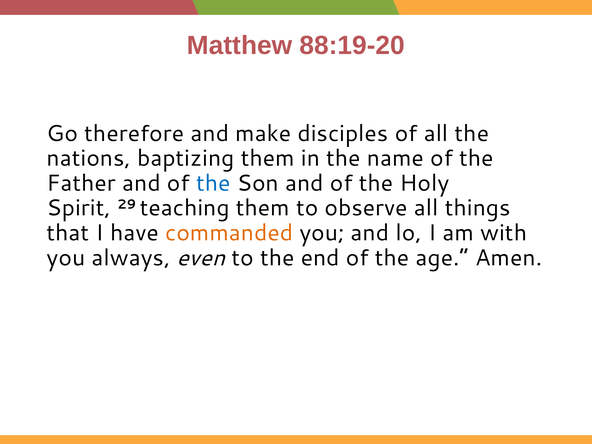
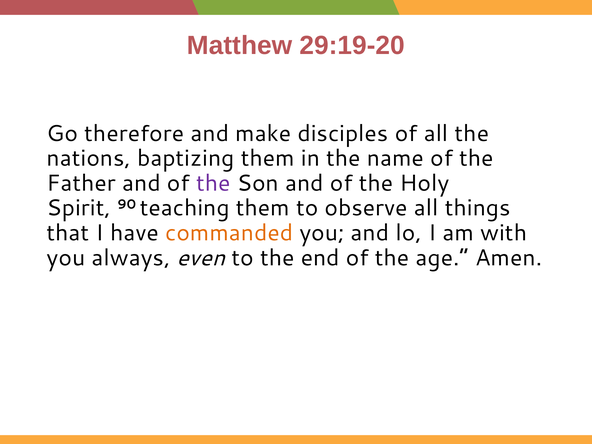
88:19-20: 88:19-20 -> 29:19-20 (352, 46)
the colour: blue -> purple (213, 183)
29: 29 -> 90 (127, 204)
